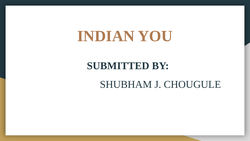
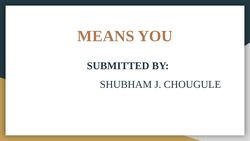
INDIAN: INDIAN -> MEANS (106, 36)
